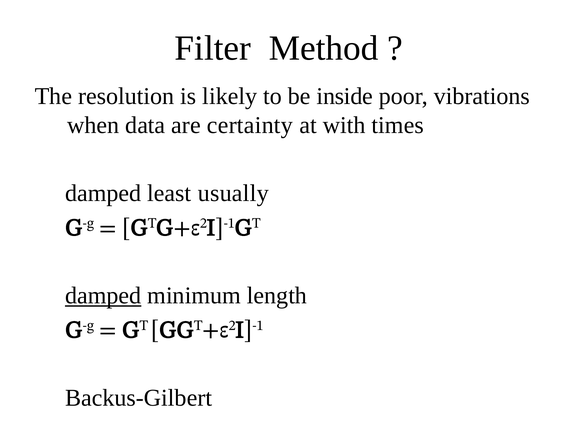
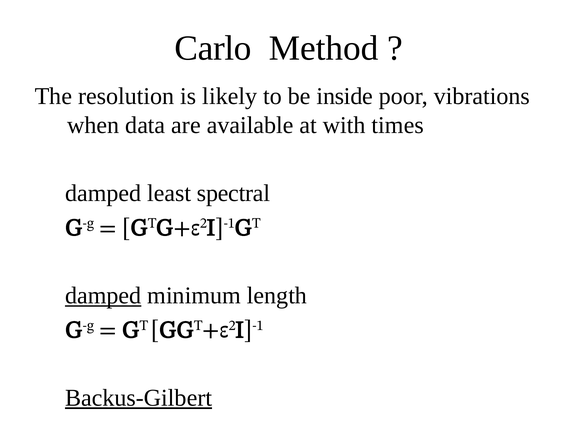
Filter: Filter -> Carlo (213, 48)
certainty: certainty -> available (250, 125)
usually: usually -> spectral (234, 193)
Backus-Gilbert underline: none -> present (139, 397)
